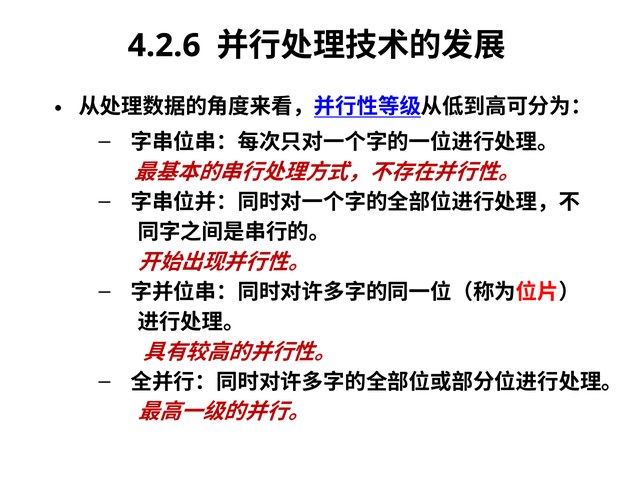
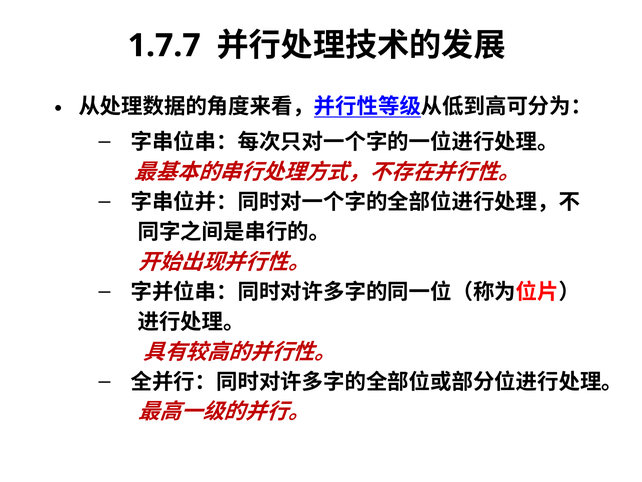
4.2.6: 4.2.6 -> 1.7.7 (164, 45)
